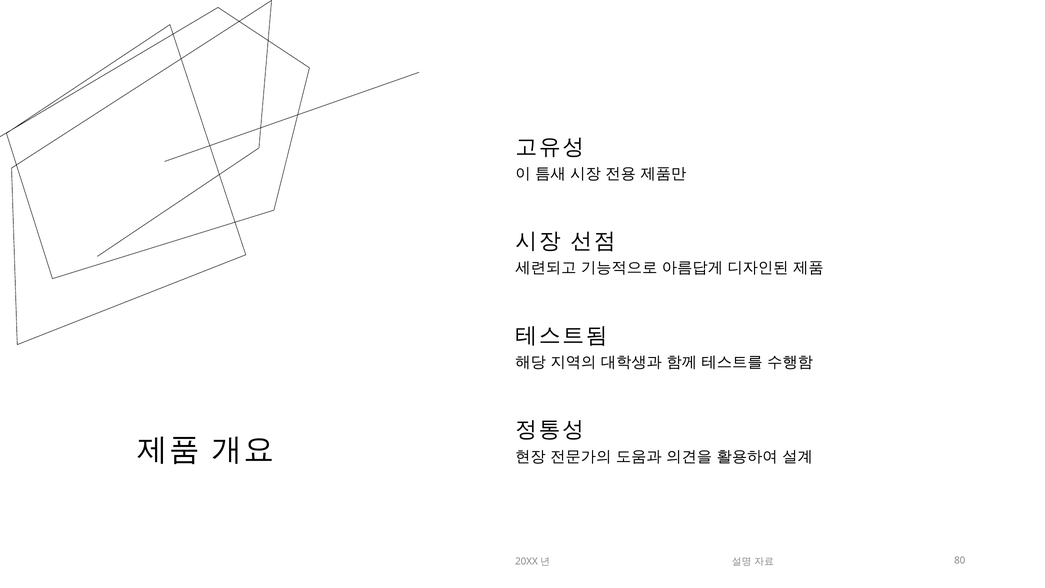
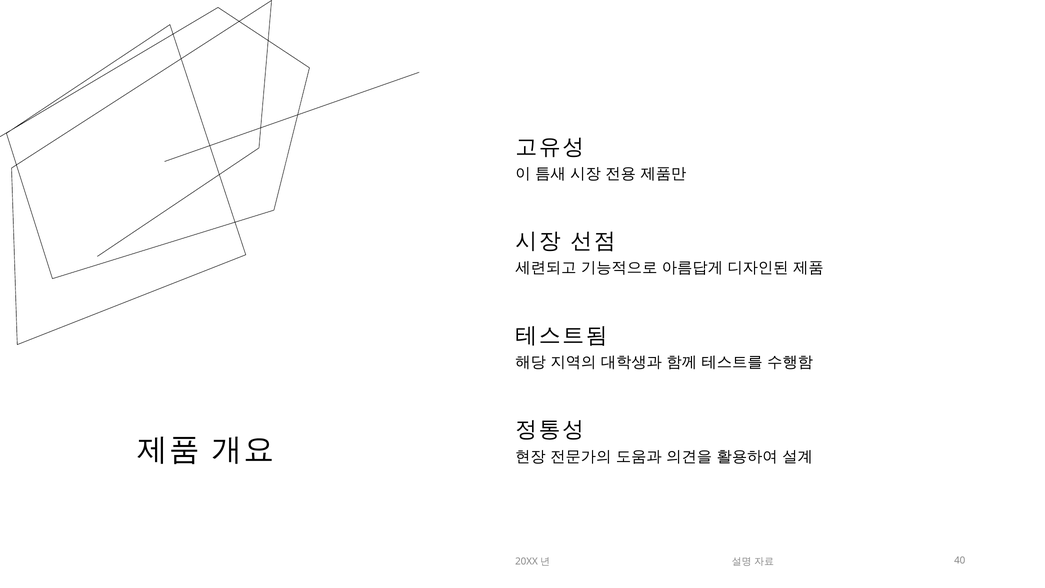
80: 80 -> 40 (960, 560)
